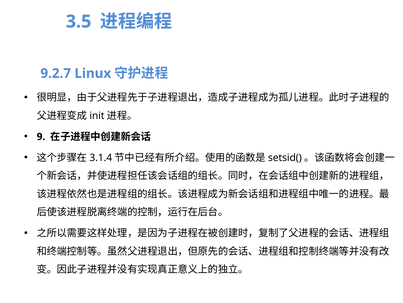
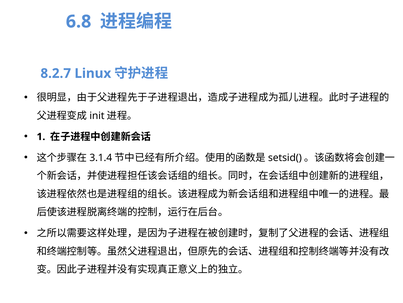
3.5: 3.5 -> 6.8 (79, 22)
9.2.7: 9.2.7 -> 8.2.7 (56, 73)
9: 9 -> 1 (41, 136)
